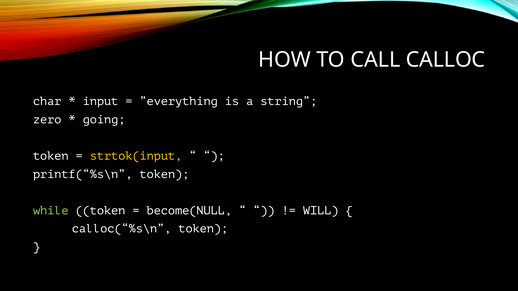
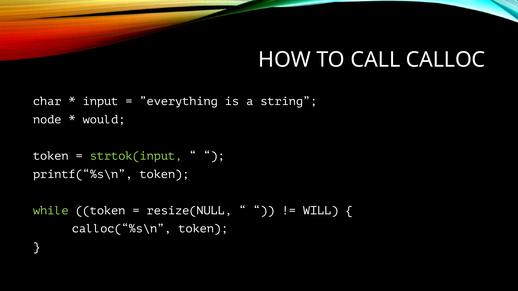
zero: zero -> node (47, 120)
going: going -> would (104, 120)
strtok(input colour: yellow -> light green (136, 156)
become(NULL: become(NULL -> resize(NULL (189, 211)
